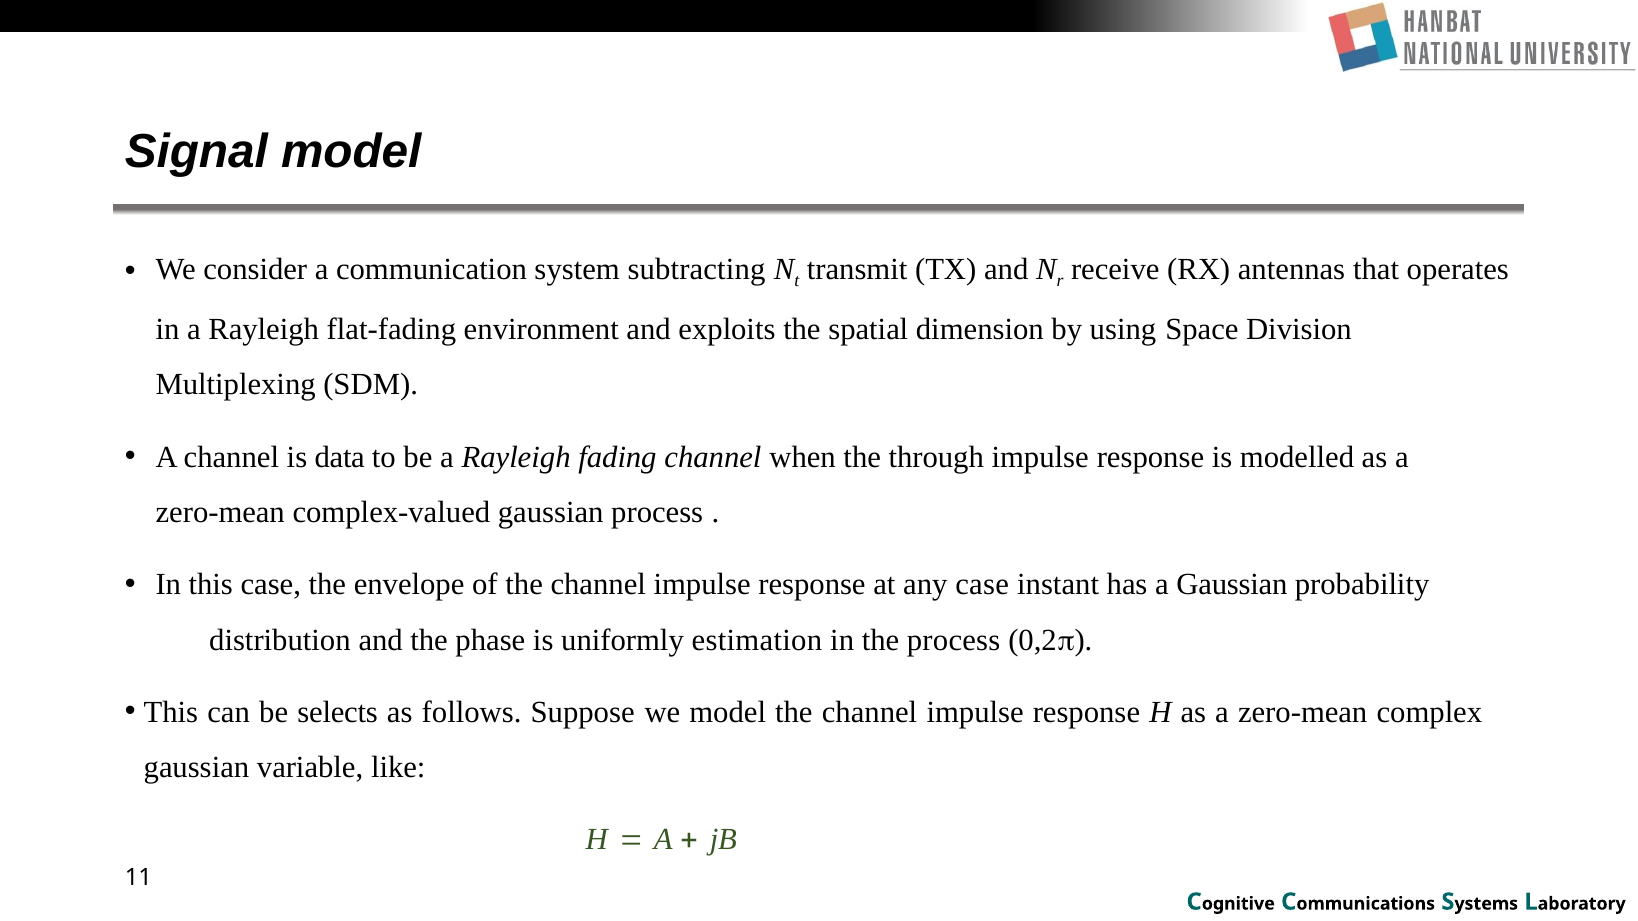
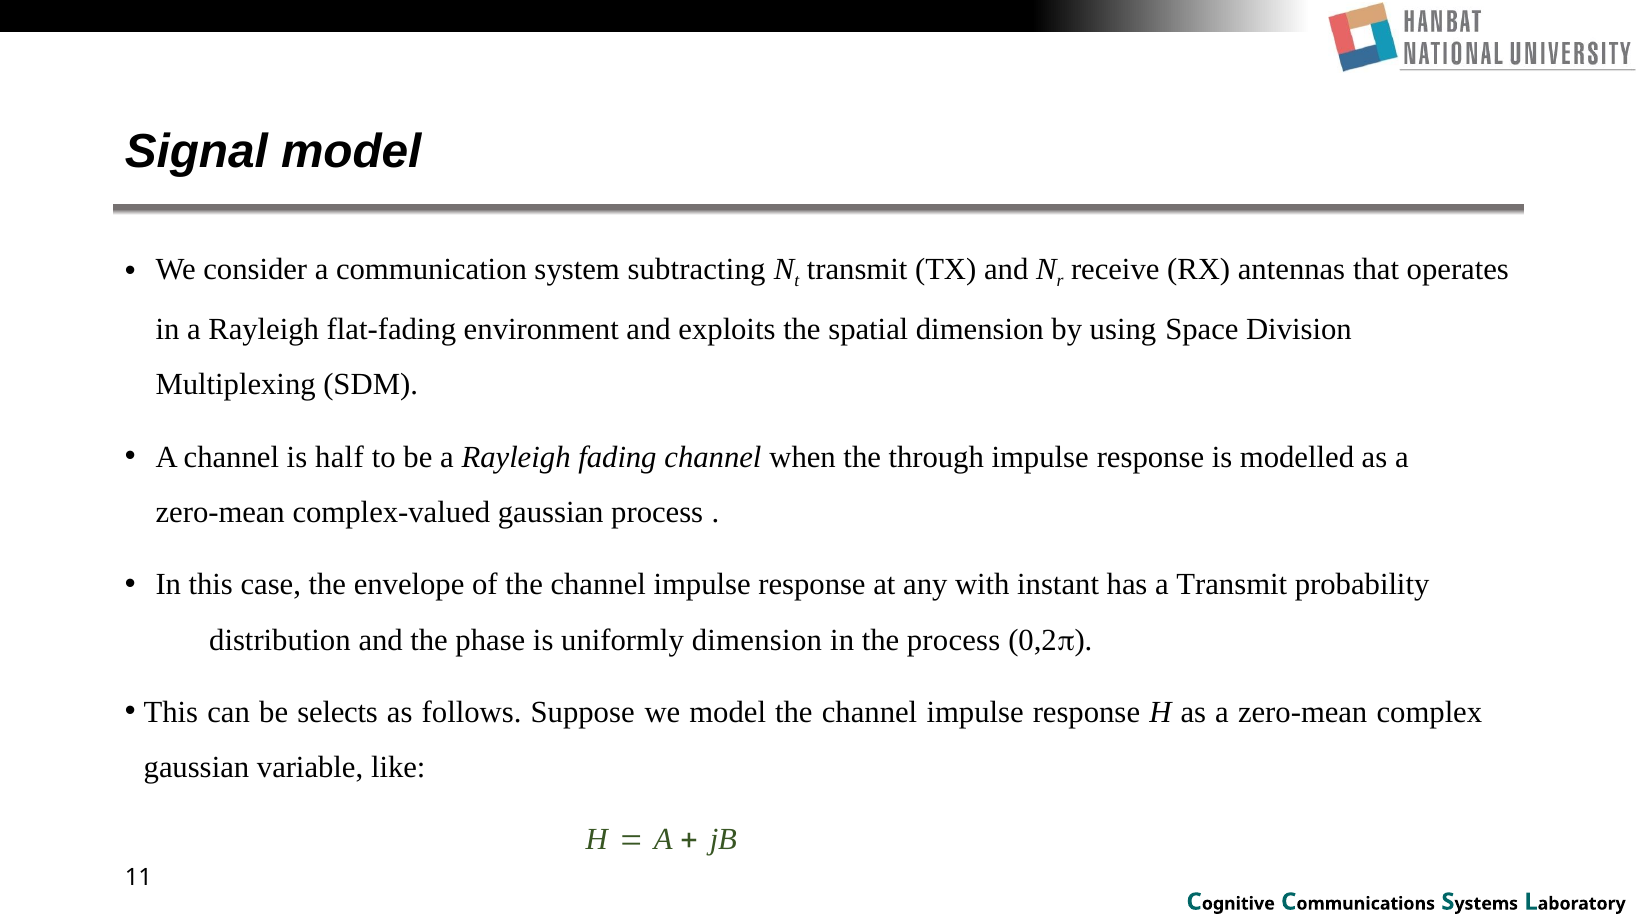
data: data -> half (339, 457)
any case: case -> with (982, 585)
a Gaussian: Gaussian -> Transmit (1232, 585)
uniformly estimation: estimation -> dimension (757, 640)
